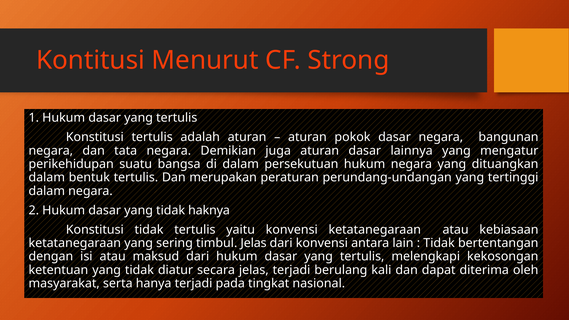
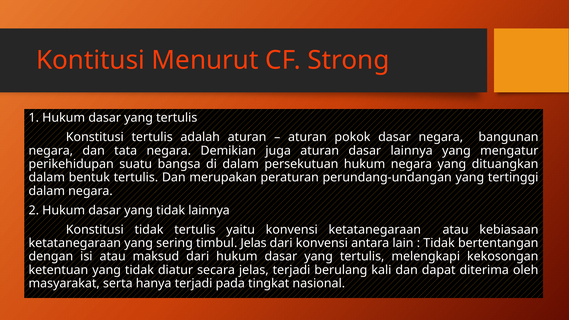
tidak haknya: haknya -> lainnya (209, 210)
